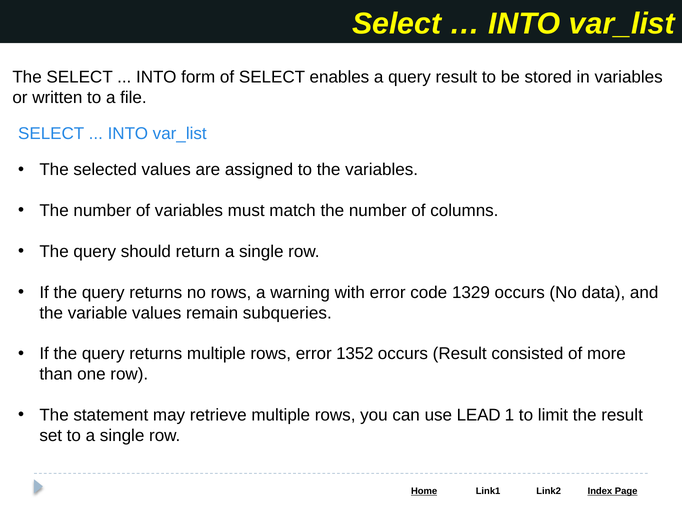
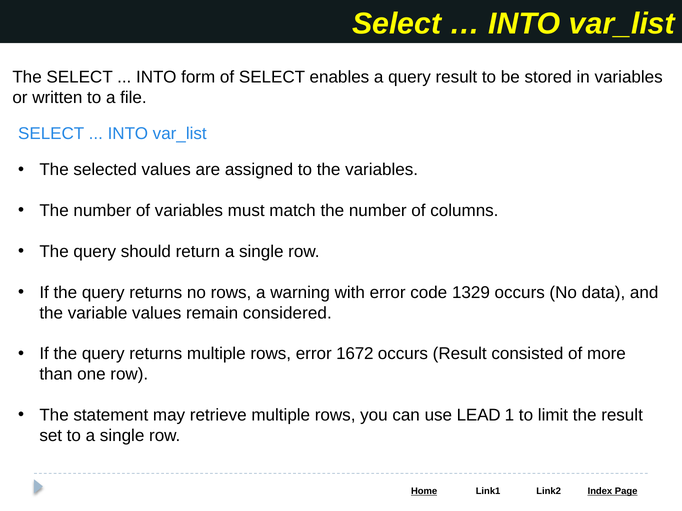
subqueries: subqueries -> considered (287, 313)
1352: 1352 -> 1672 (355, 354)
